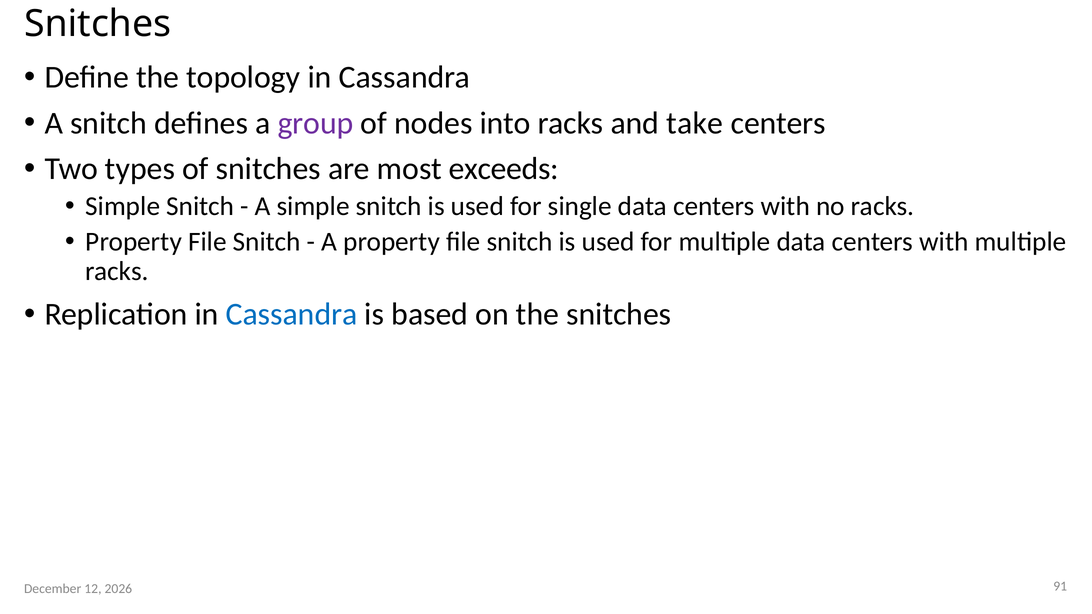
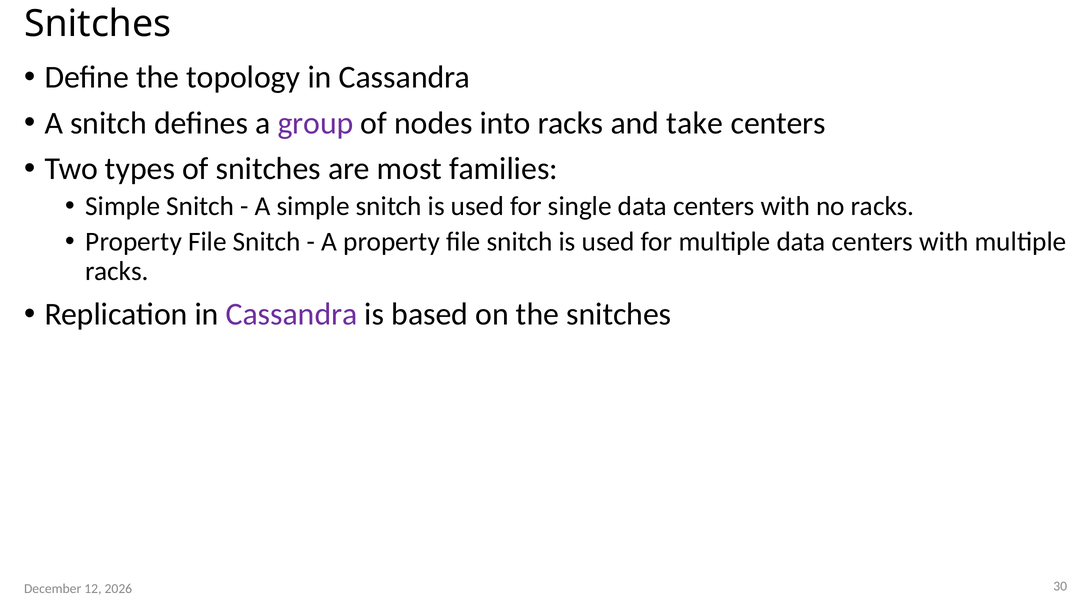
exceeds: exceeds -> families (503, 169)
Cassandra colour: blue -> purple (292, 314)
91: 91 -> 30 (1060, 586)
